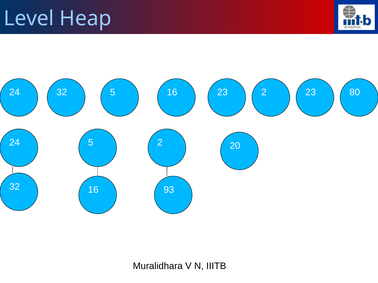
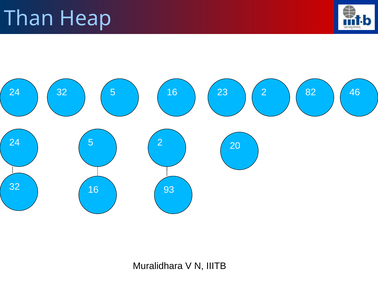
Level: Level -> Than (29, 18)
2 23: 23 -> 82 (311, 92)
80: 80 -> 46 (355, 92)
